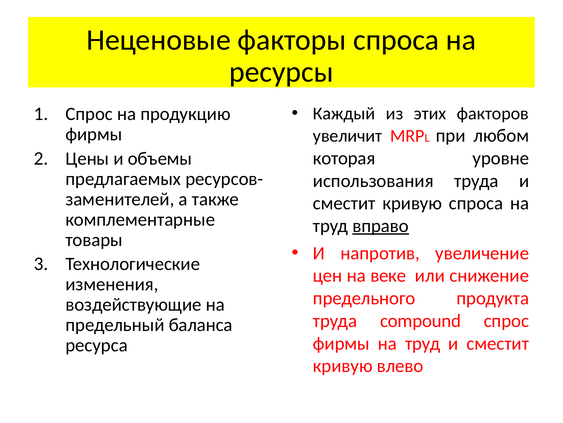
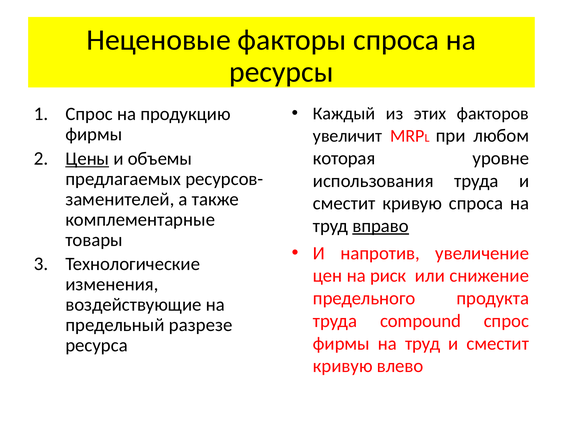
Цены underline: none -> present (87, 158)
веке: веке -> риск (388, 275)
баланса: баланса -> разрезе (201, 324)
